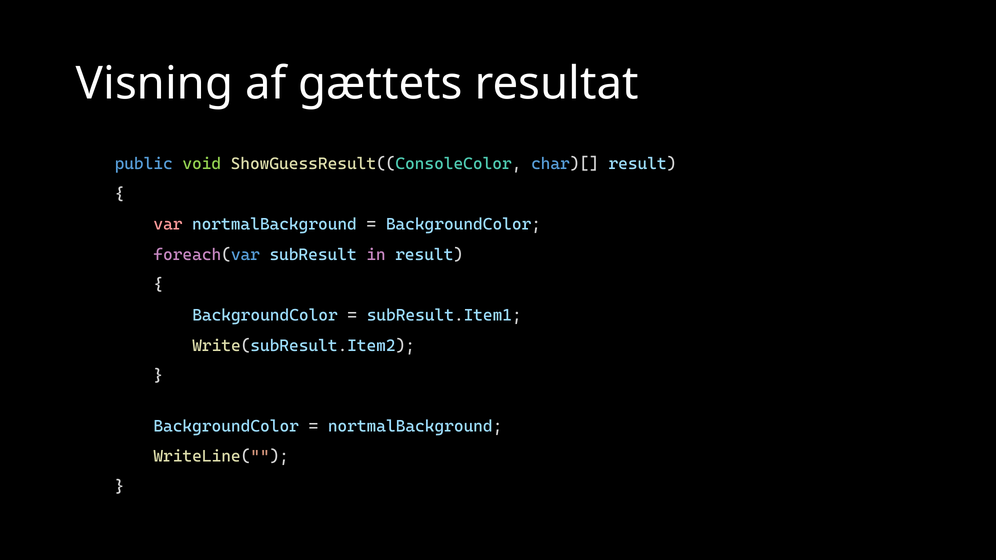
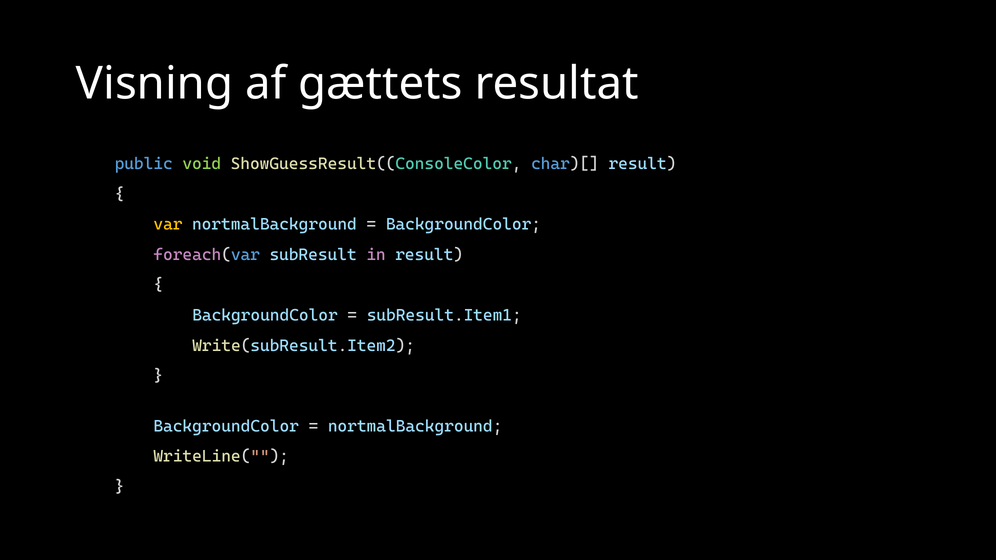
var colour: pink -> yellow (168, 225)
